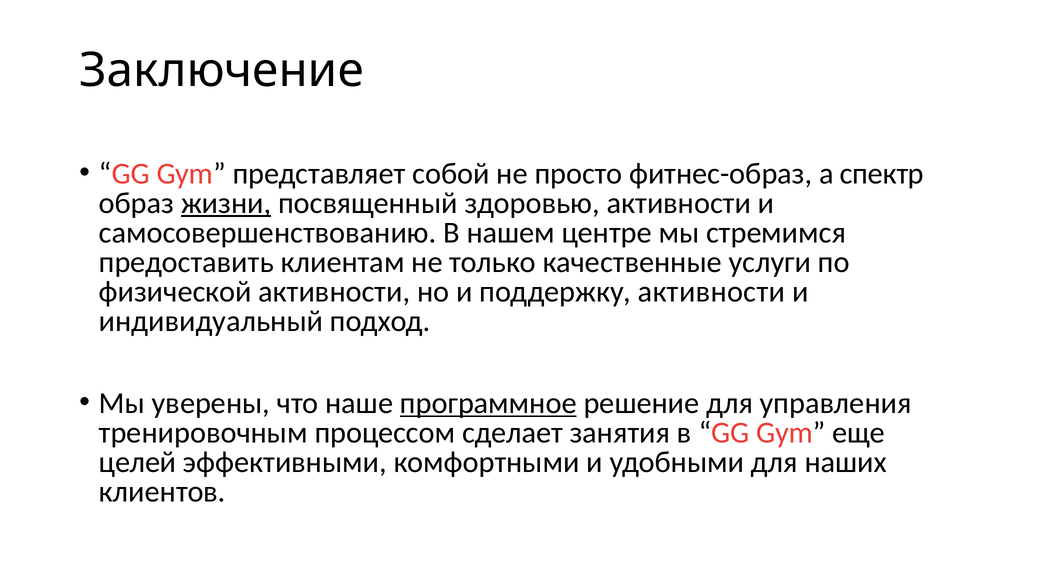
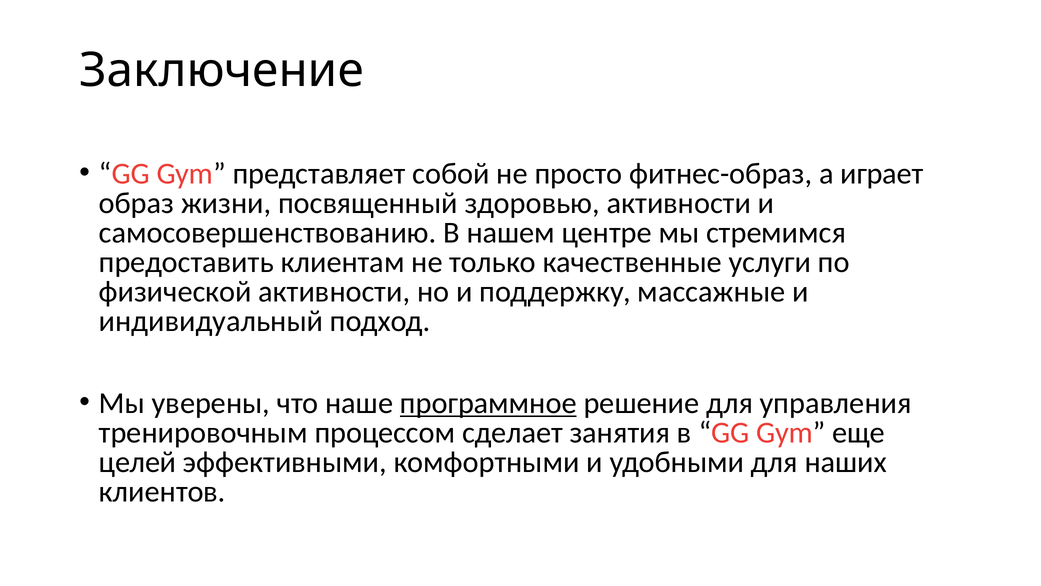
спектр: спектр -> играет (882, 173)
жизни underline: present -> none (226, 203)
поддержку активности: активности -> массажные (712, 292)
